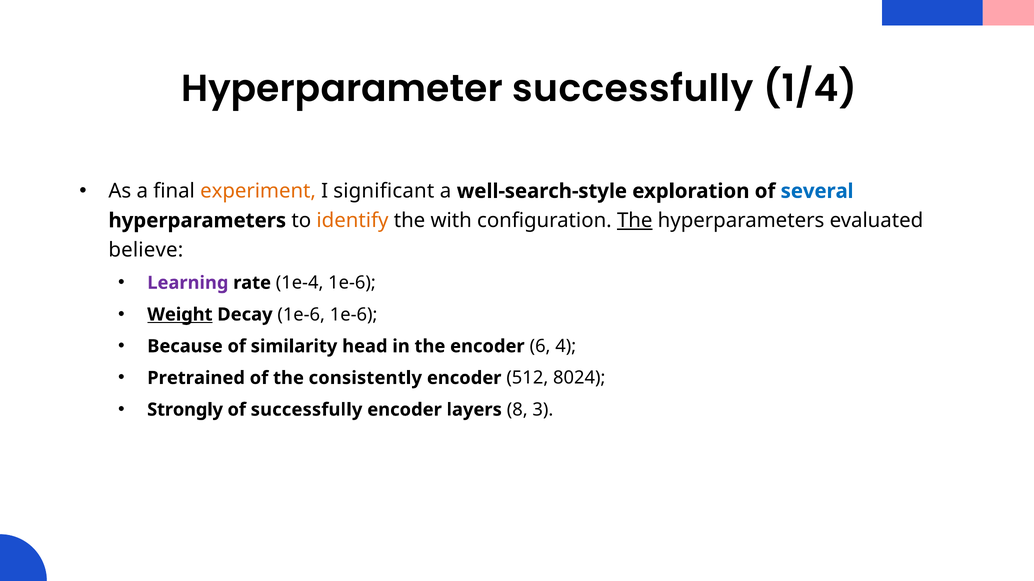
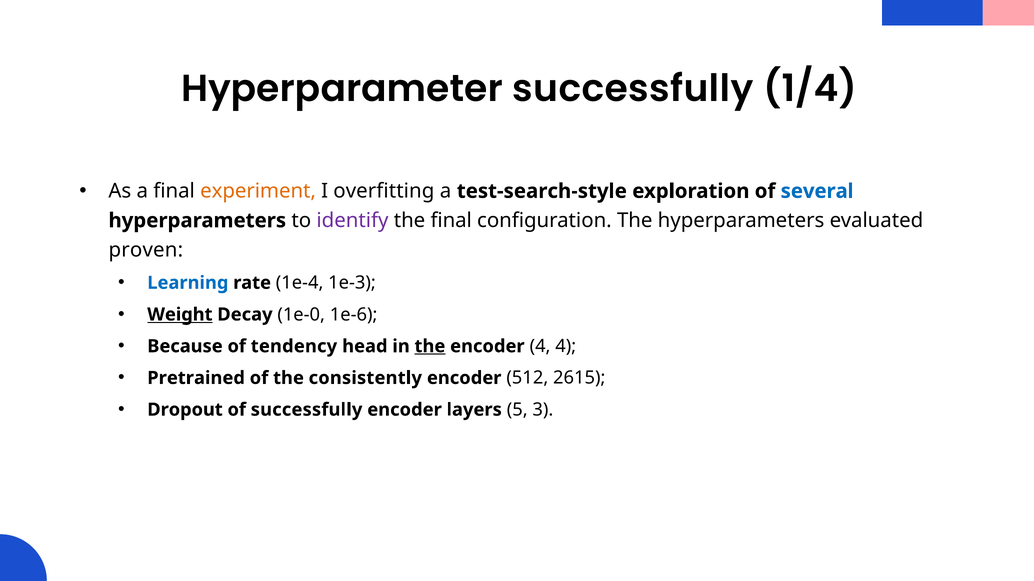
significant: significant -> overfitting (384, 191)
well-search-style: well-search-style -> test-search-style (542, 191)
identify colour: orange -> purple (352, 221)
the with: with -> final (451, 221)
The underline: present -> none (635, 221)
believe: believe -> proven (146, 250)
Learning colour: purple -> blue (188, 283)
1e-4 1e-6: 1e-6 -> 1e-3 (352, 283)
Decay 1e-6: 1e-6 -> 1e-0 (301, 315)
similarity: similarity -> tendency (294, 347)
the underline: none -> present (430, 347)
encoder 6: 6 -> 4 (540, 347)
8024: 8024 -> 2615 (579, 378)
Strongly: Strongly -> Dropout (185, 410)
8: 8 -> 5 (517, 410)
